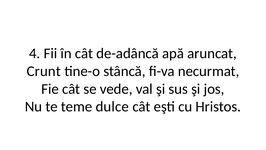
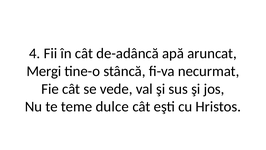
Crunt: Crunt -> Mergi (44, 71)
